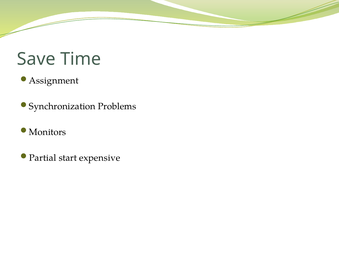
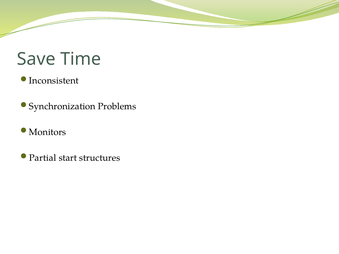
Assignment: Assignment -> Inconsistent (54, 81)
expensive: expensive -> structures (100, 158)
